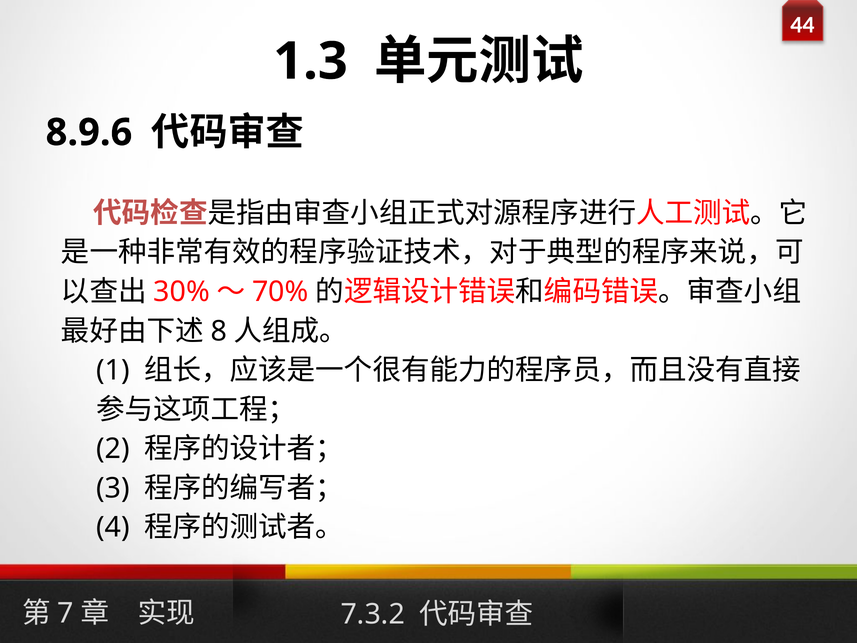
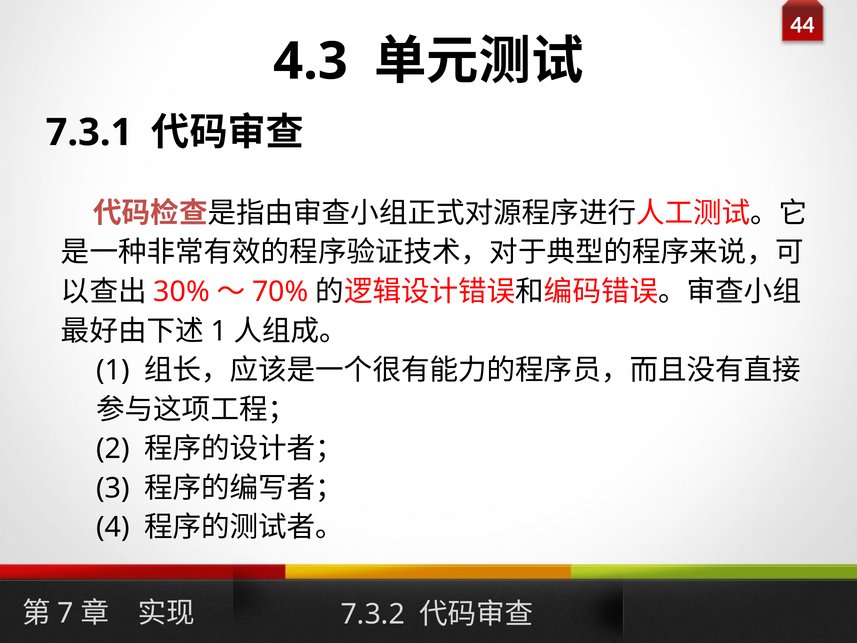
1.3: 1.3 -> 4.3 (311, 61)
8.9.6: 8.9.6 -> 7.3.1 (89, 132)
8: 8 -> 1 (219, 331)
